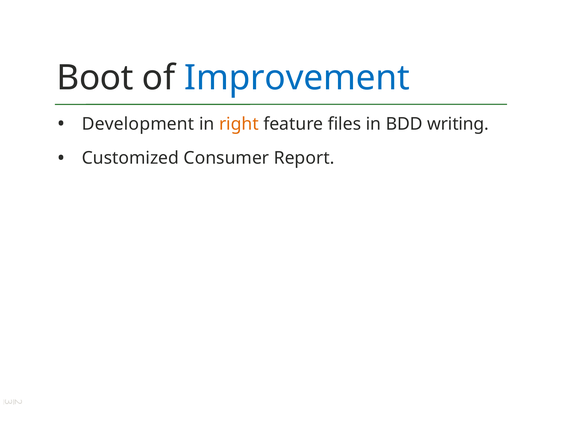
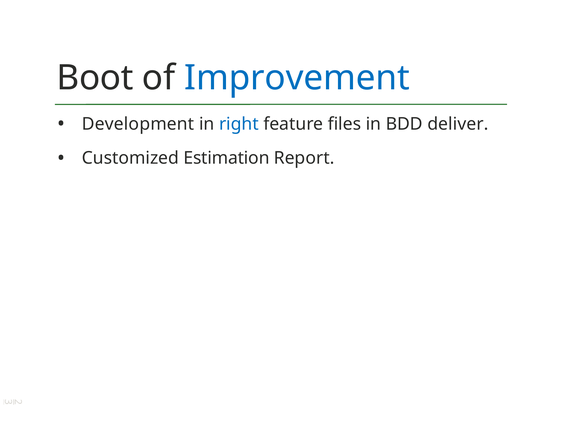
right colour: orange -> blue (239, 124)
writing: writing -> deliver (458, 124)
Consumer: Consumer -> Estimation (227, 158)
